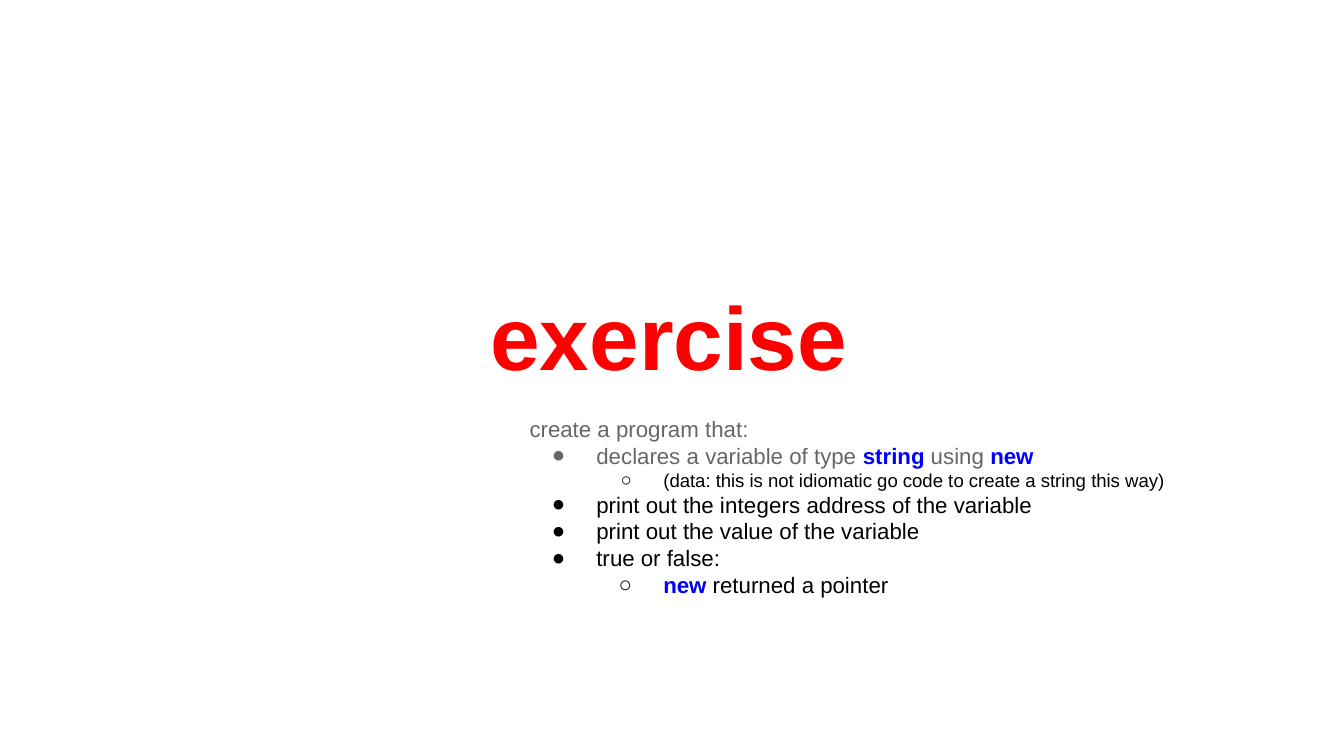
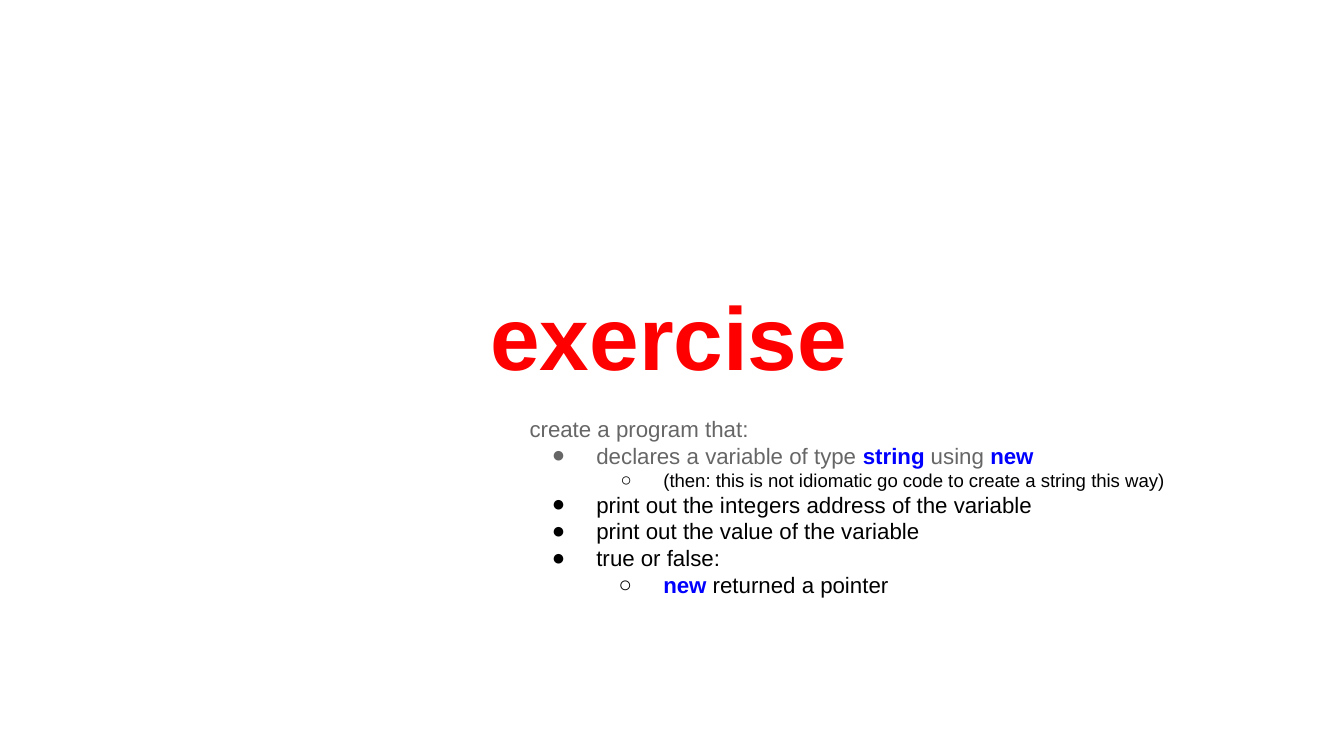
data: data -> then (687, 481)
